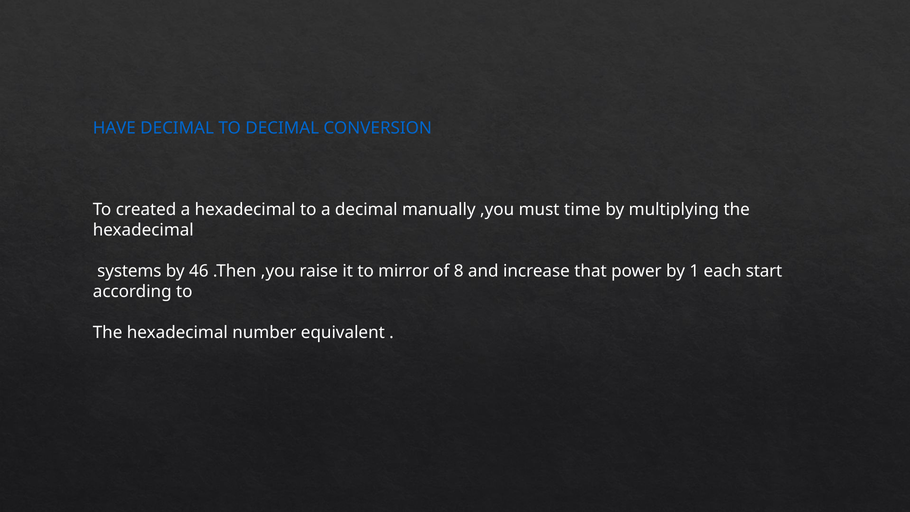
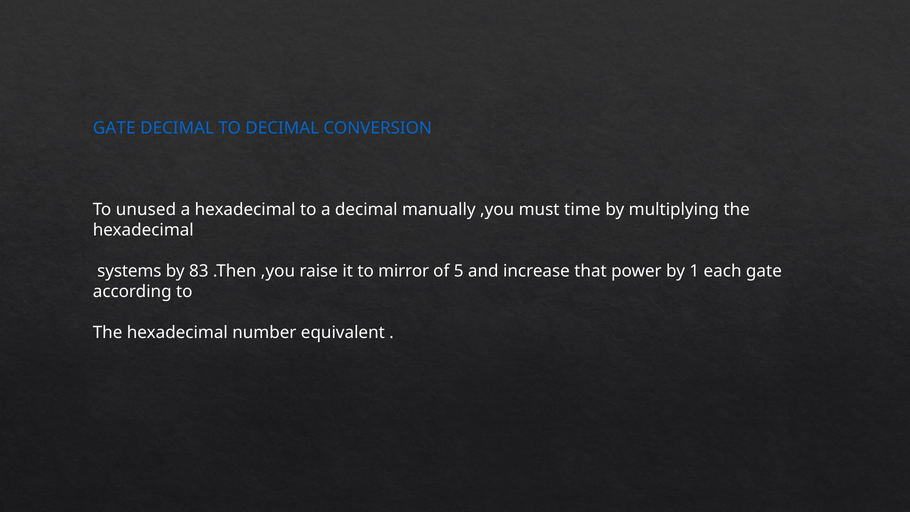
HAVE: HAVE -> GATE (114, 128)
created: created -> unused (146, 210)
46: 46 -> 83 (199, 271)
8: 8 -> 5 (459, 271)
each start: start -> gate (764, 271)
